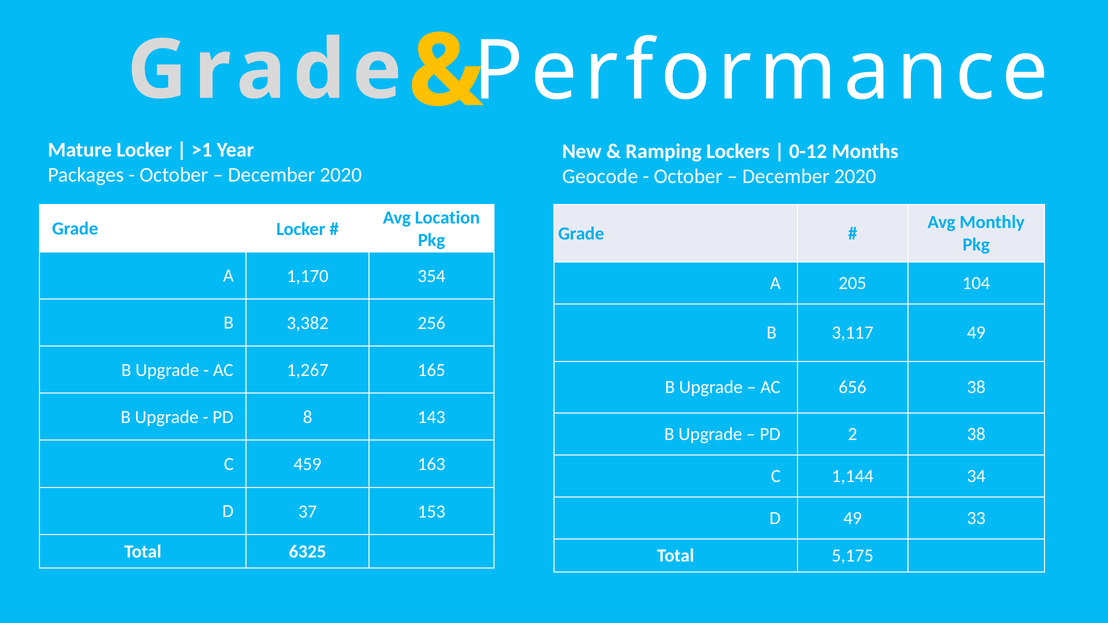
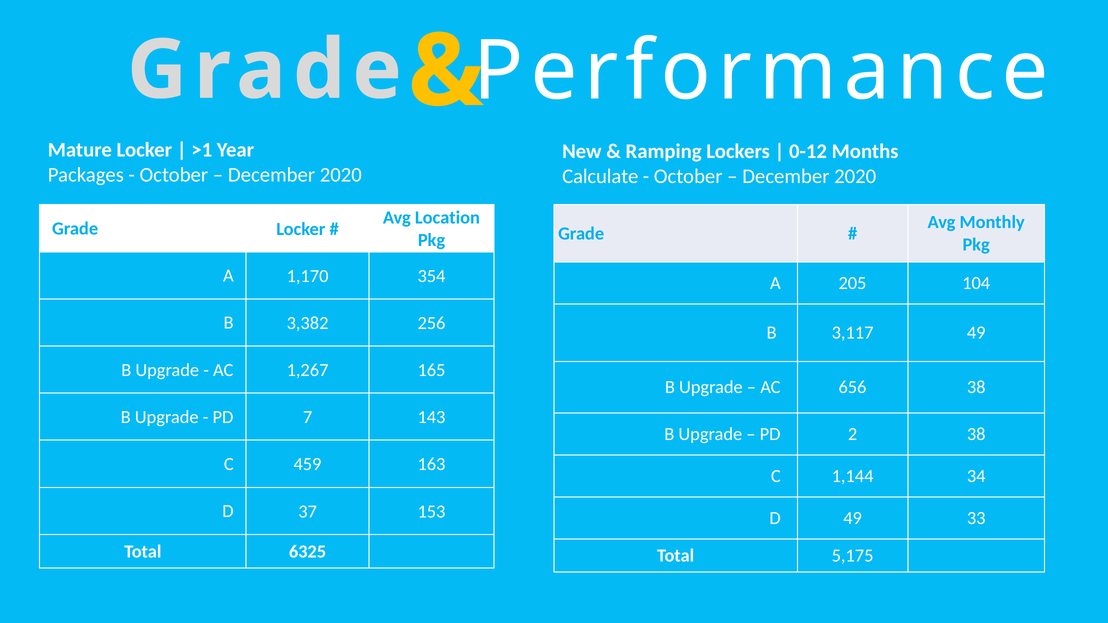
Geocode: Geocode -> Calculate (600, 176)
8: 8 -> 7 (308, 417)
